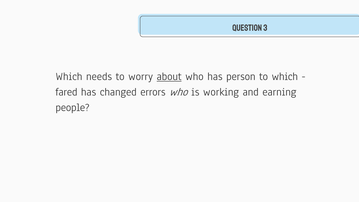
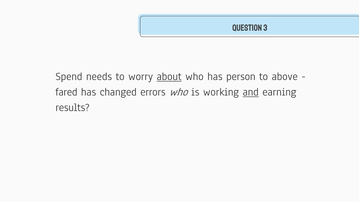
Which: Which -> Spend (69, 76)
to which: which -> above (285, 76)
and underline: none -> present (251, 92)
people: people -> results (72, 107)
